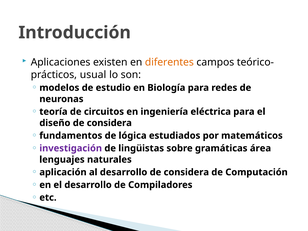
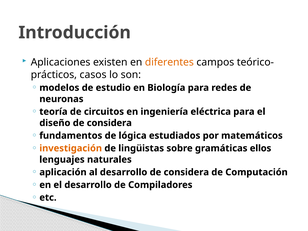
usual: usual -> casos (93, 75)
investigación colour: purple -> orange (71, 148)
área: área -> ellos (261, 148)
